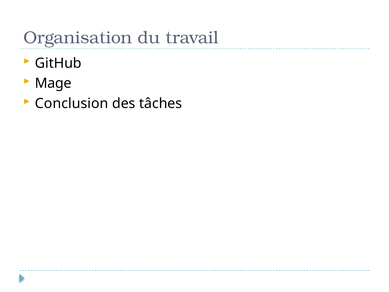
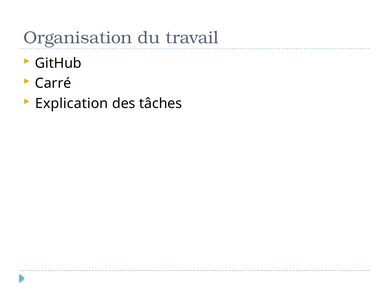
Mage: Mage -> Carré (53, 83)
Conclusion: Conclusion -> Explication (72, 103)
